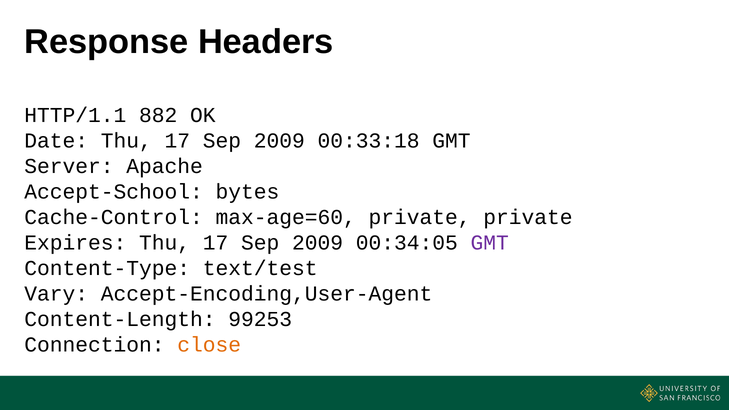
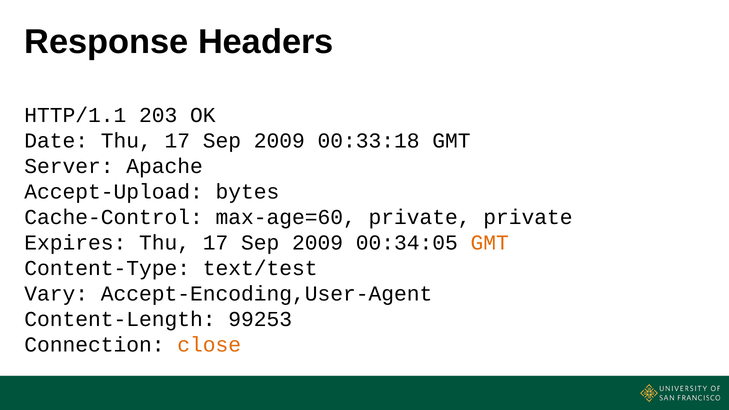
882: 882 -> 203 (158, 115)
Accept-School: Accept-School -> Accept-Upload (114, 192)
GMT colour: purple -> orange (490, 243)
